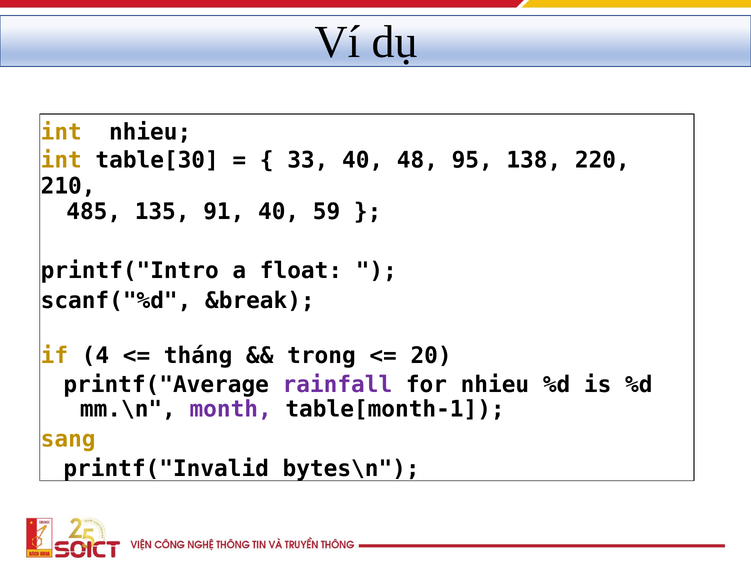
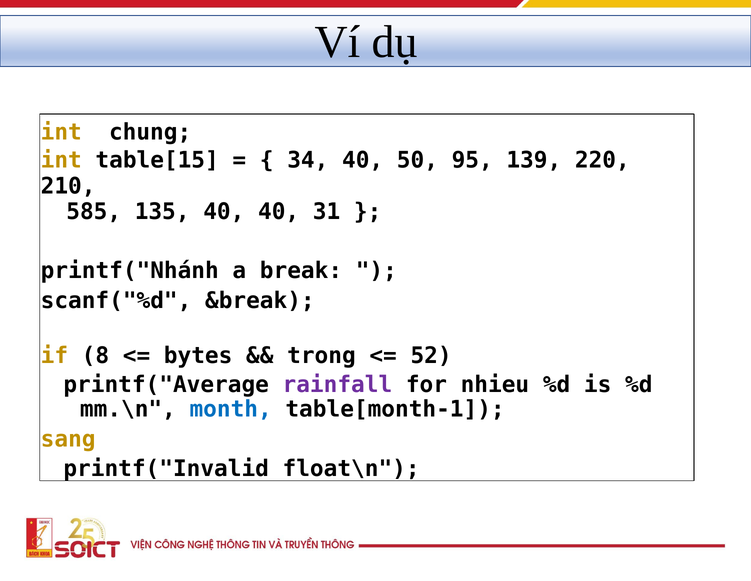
int nhieu: nhieu -> chung (150, 132)
table[30: table[30 -> table[15 (157, 160)
33: 33 -> 34 (308, 160)
48: 48 -> 50 (417, 160)
138: 138 -> 139 (534, 160)
485: 485 -> 585 (94, 212)
135 91: 91 -> 40 (224, 212)
59: 59 -> 31 (327, 212)
printf("Intro: printf("Intro -> printf("Nhánh (130, 270)
float: float -> break (301, 270)
4: 4 -> 8 (95, 355)
tháng: tháng -> bytes (198, 355)
20: 20 -> 52 (431, 355)
month colour: purple -> blue (231, 409)
bytes\n: bytes\n -> float\n (351, 468)
